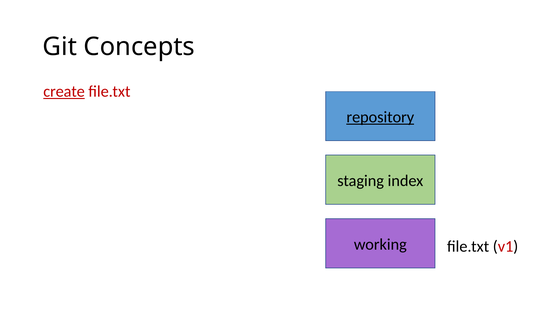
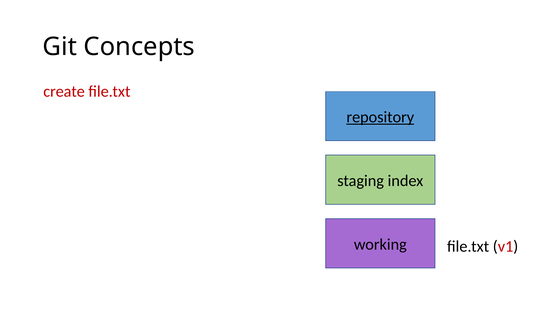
create underline: present -> none (64, 92)
